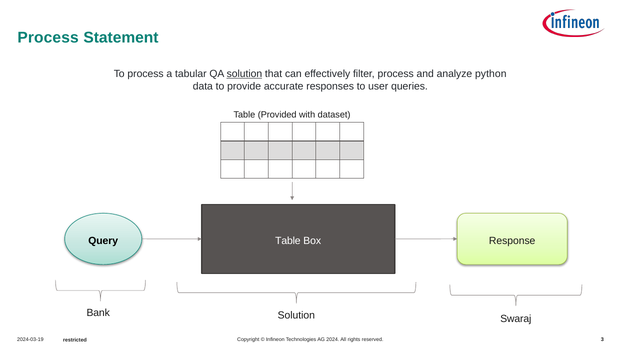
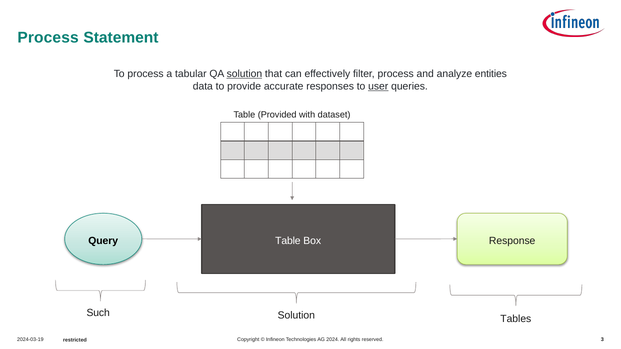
python: python -> entities (491, 74)
user underline: none -> present (378, 86)
Bank: Bank -> Such (98, 313)
Swaraj: Swaraj -> Tables (516, 319)
